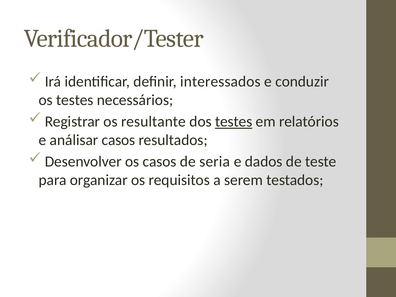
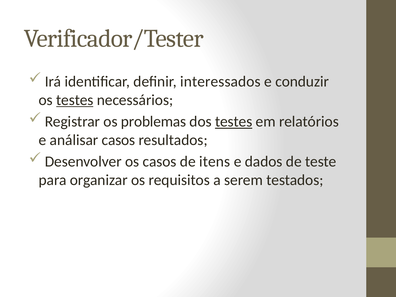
testes underline: none -> present (75, 100)
resultante: resultante -> problemas (154, 122)
seria: seria -> itens (215, 162)
